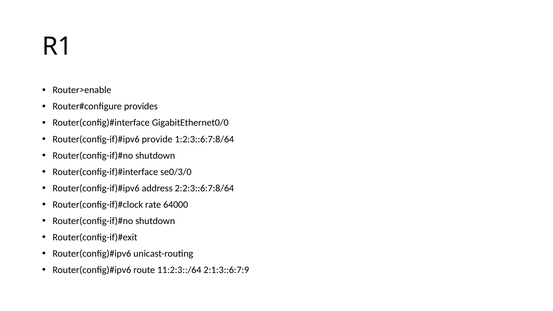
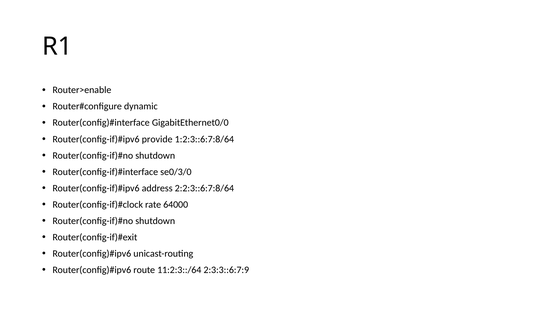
provides: provides -> dynamic (141, 106)
2:1:3::6:7:9: 2:1:3::6:7:9 -> 2:3:3::6:7:9 (226, 270)
